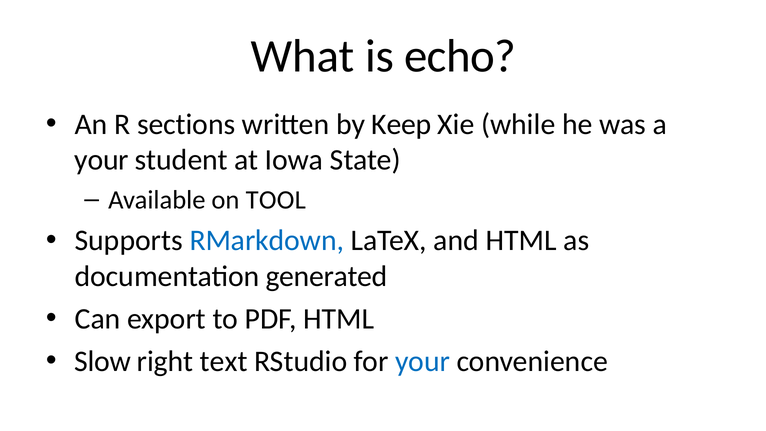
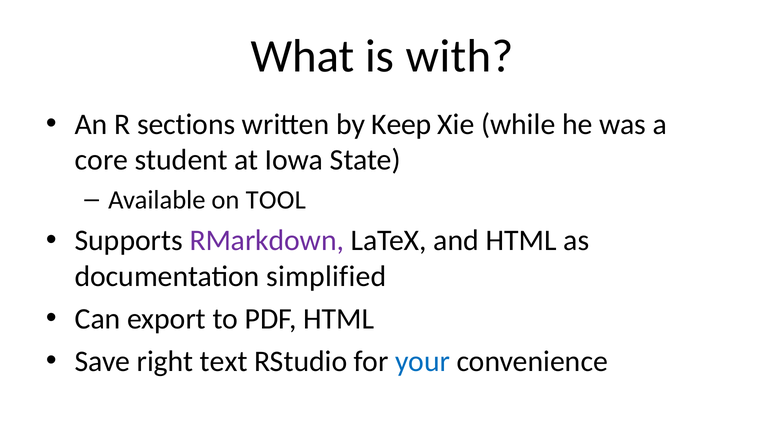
echo: echo -> with (460, 56)
your: your -> core (101, 160)
RMarkdown colour: blue -> purple (267, 241)
generated: generated -> simplified (326, 276)
Slow: Slow -> Save (102, 361)
